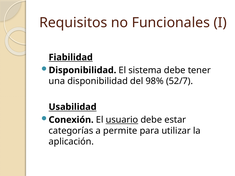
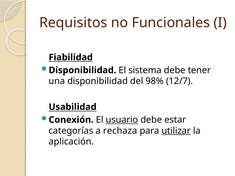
52/7: 52/7 -> 12/7 (180, 81)
permite: permite -> rechaza (120, 131)
utilizar underline: none -> present (176, 131)
